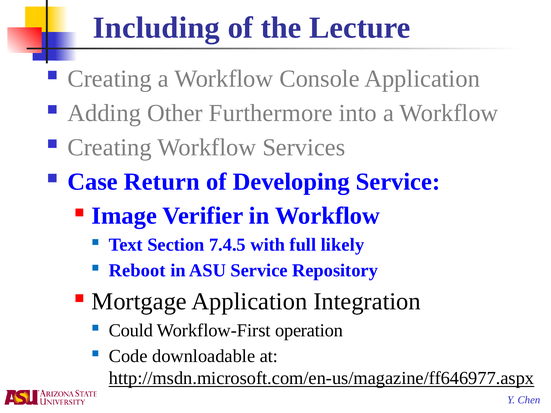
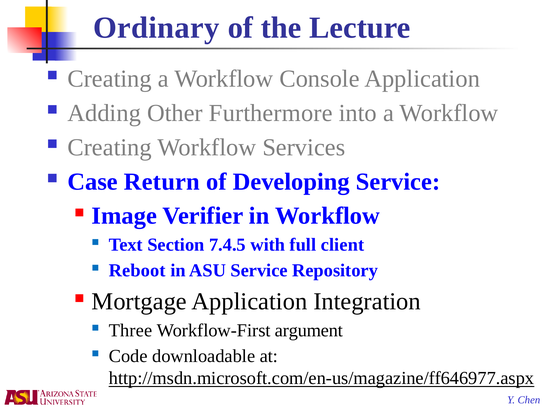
Including: Including -> Ordinary (156, 28)
likely: likely -> client (343, 245)
Could: Could -> Three (131, 331)
operation: operation -> argument (309, 331)
